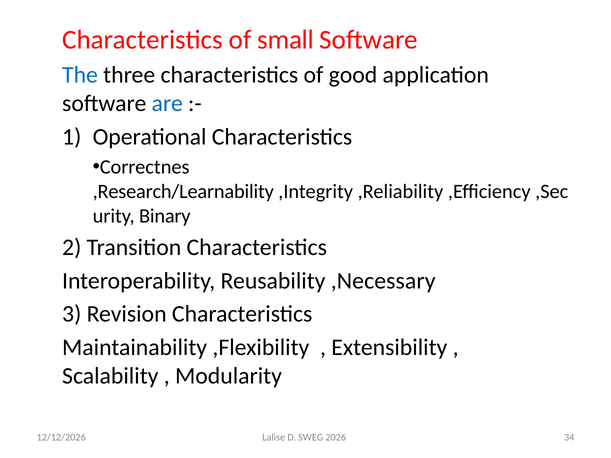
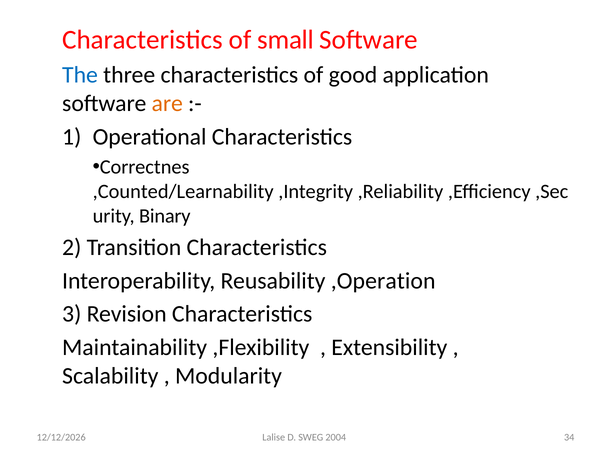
are colour: blue -> orange (167, 104)
,Research/Learnability: ,Research/Learnability -> ,Counted/Learnability (183, 192)
,Necessary: ,Necessary -> ,Operation (383, 281)
2026: 2026 -> 2004 (336, 438)
